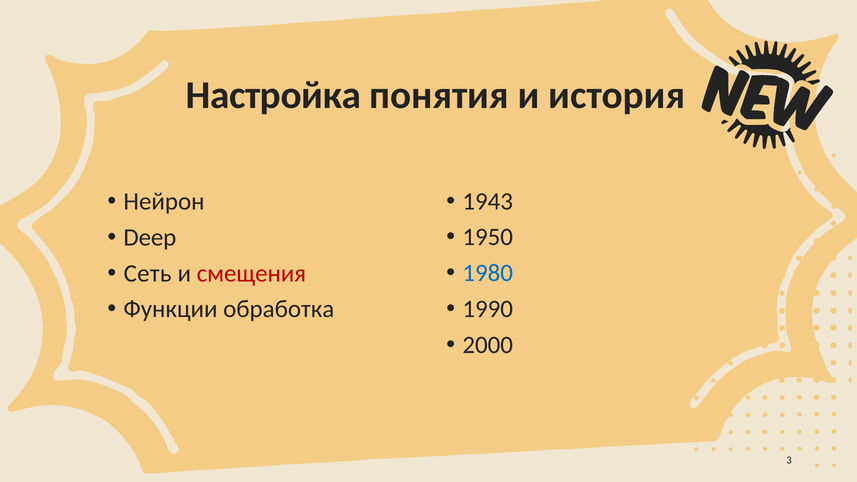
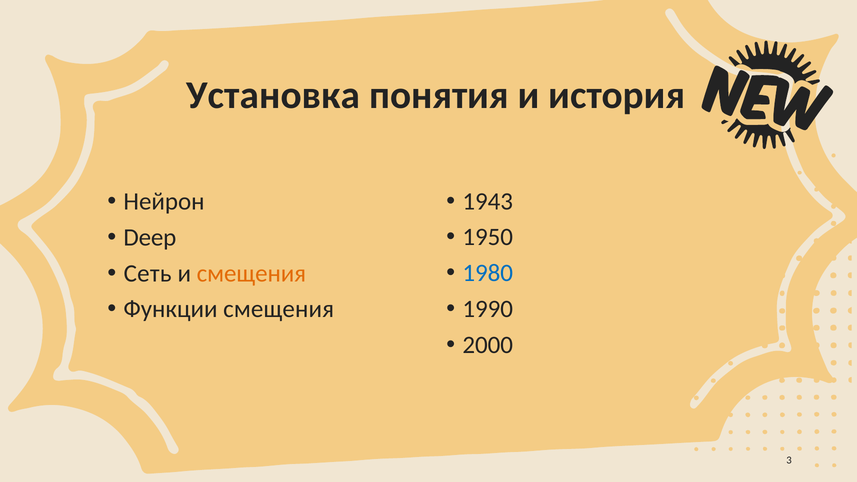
Настройка: Настройка -> Установка (273, 95)
смещения colour: red -> orange (251, 273)
Функции обработка: обработка -> смещения (279, 309)
